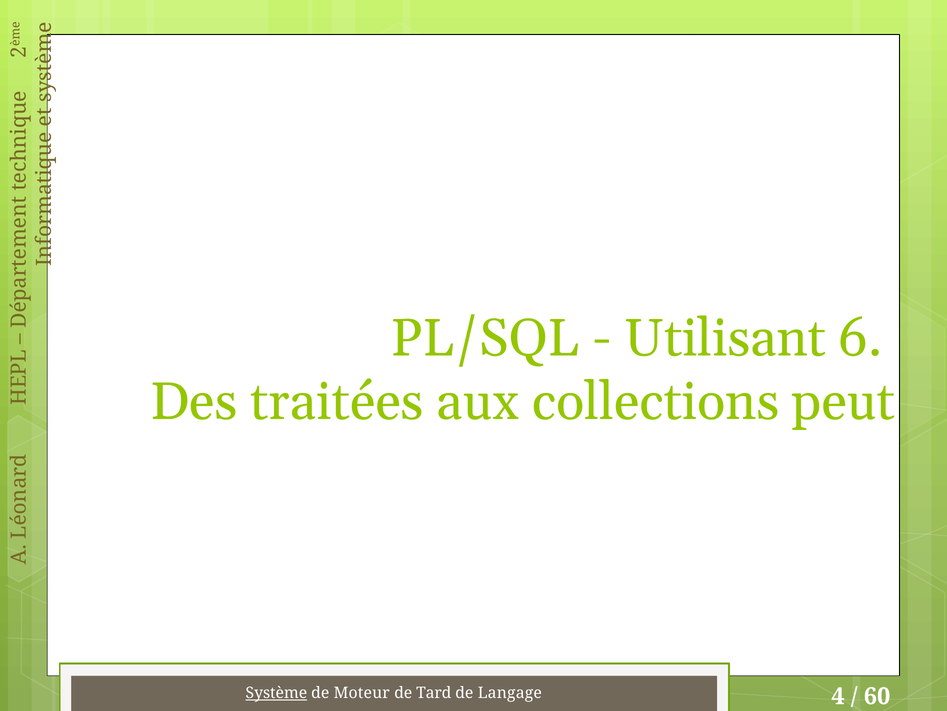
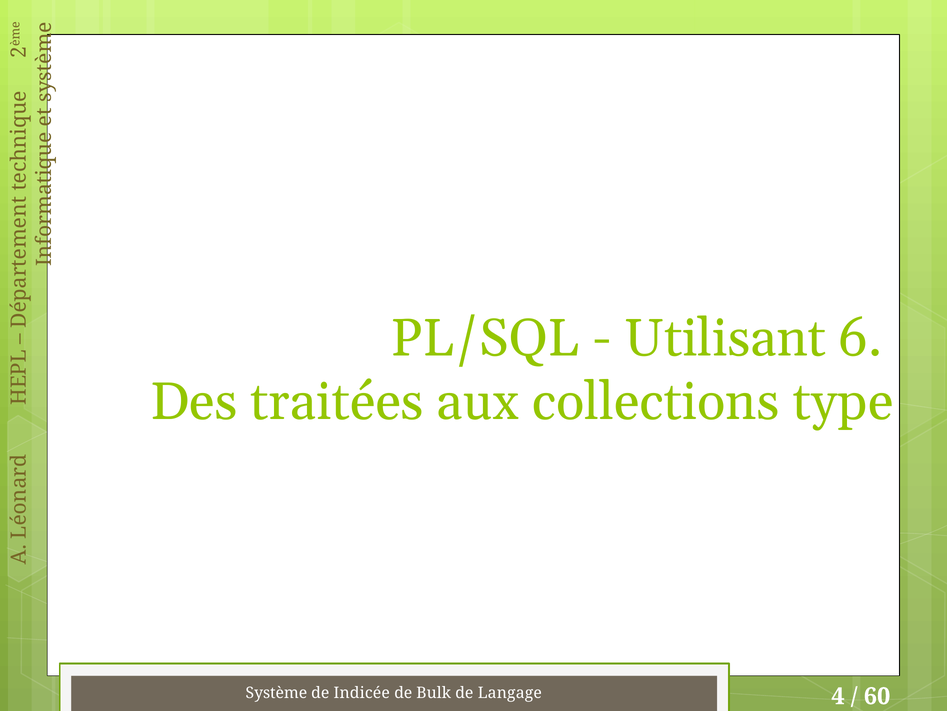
peut: peut -> type (843, 401)
Système underline: present -> none (276, 692)
Moteur: Moteur -> Indicée (362, 692)
Tard: Tard -> Bulk (434, 692)
